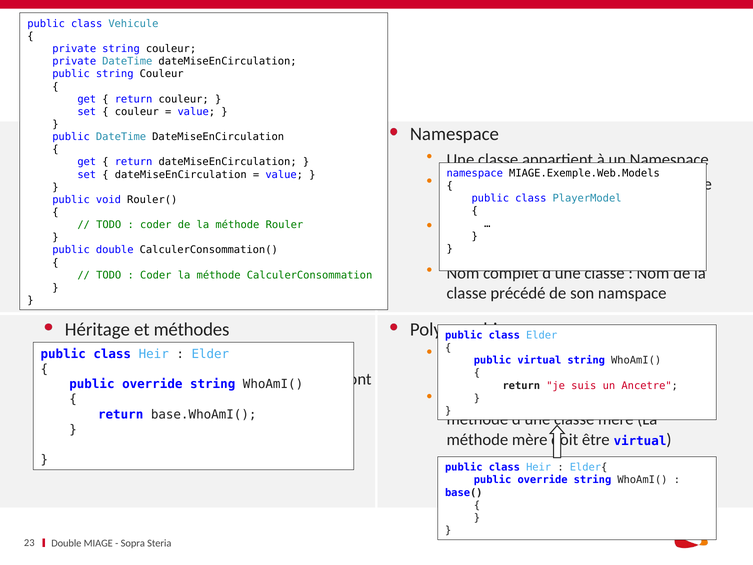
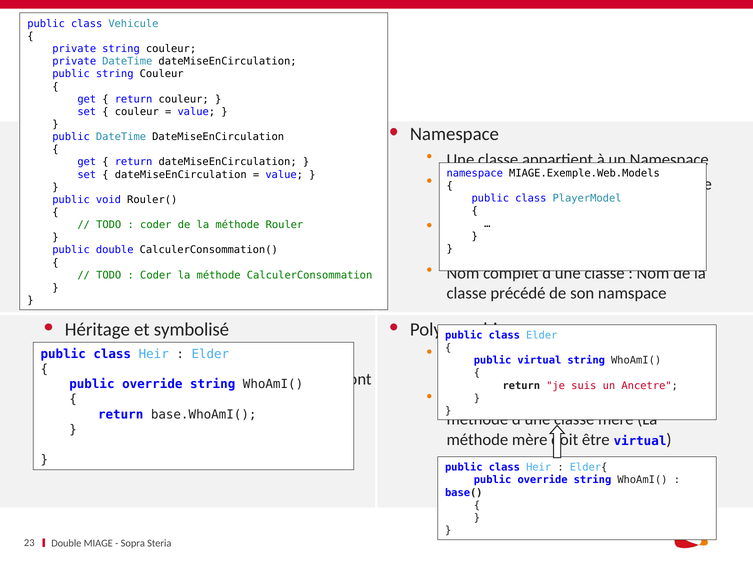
et méthodes: méthodes -> symbolisé (191, 329)
